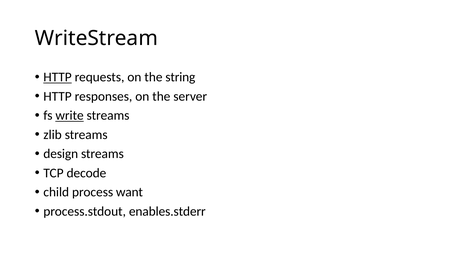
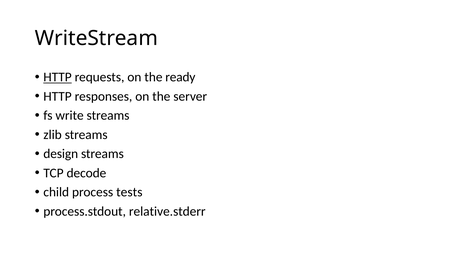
string: string -> ready (180, 77)
write underline: present -> none (70, 116)
want: want -> tests (129, 192)
enables.stderr: enables.stderr -> relative.stderr (167, 211)
